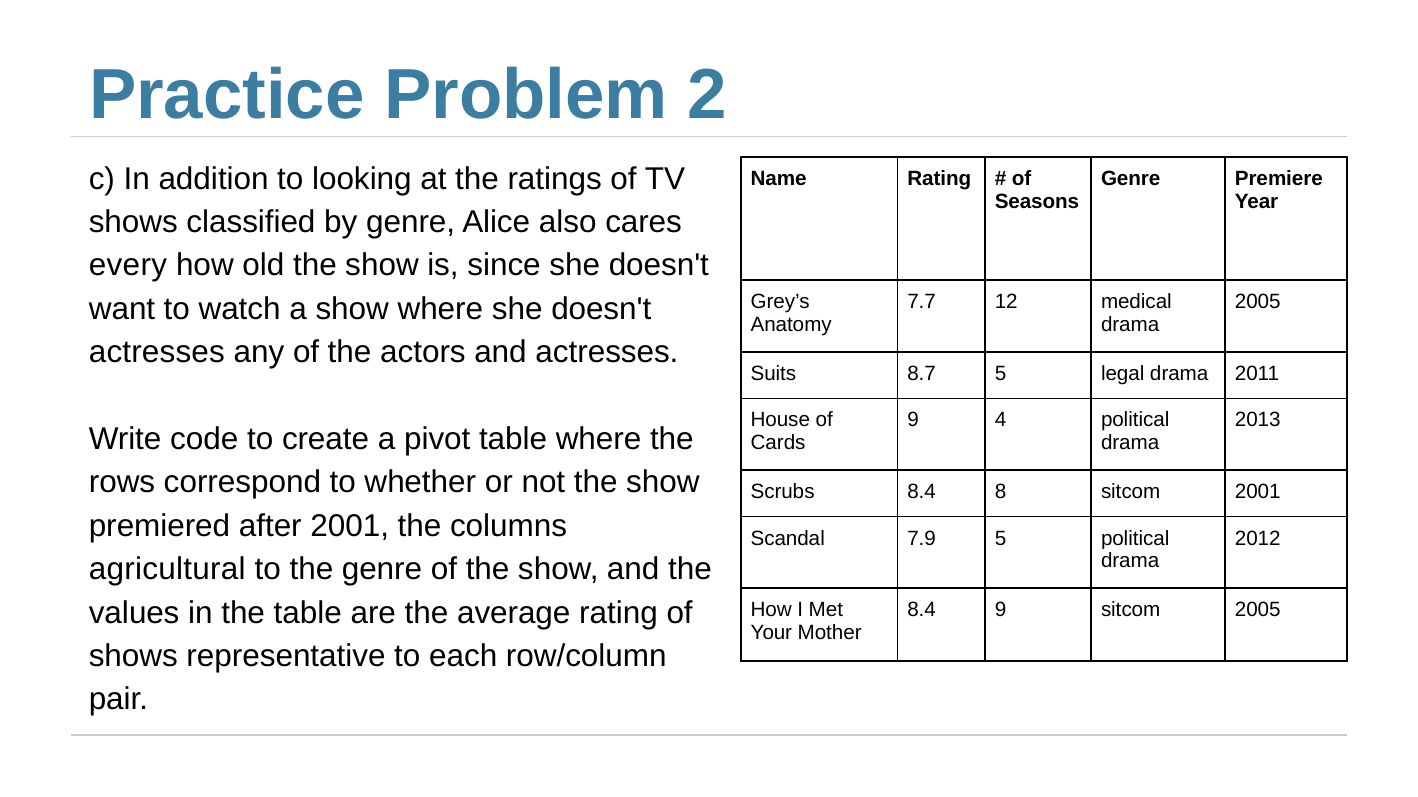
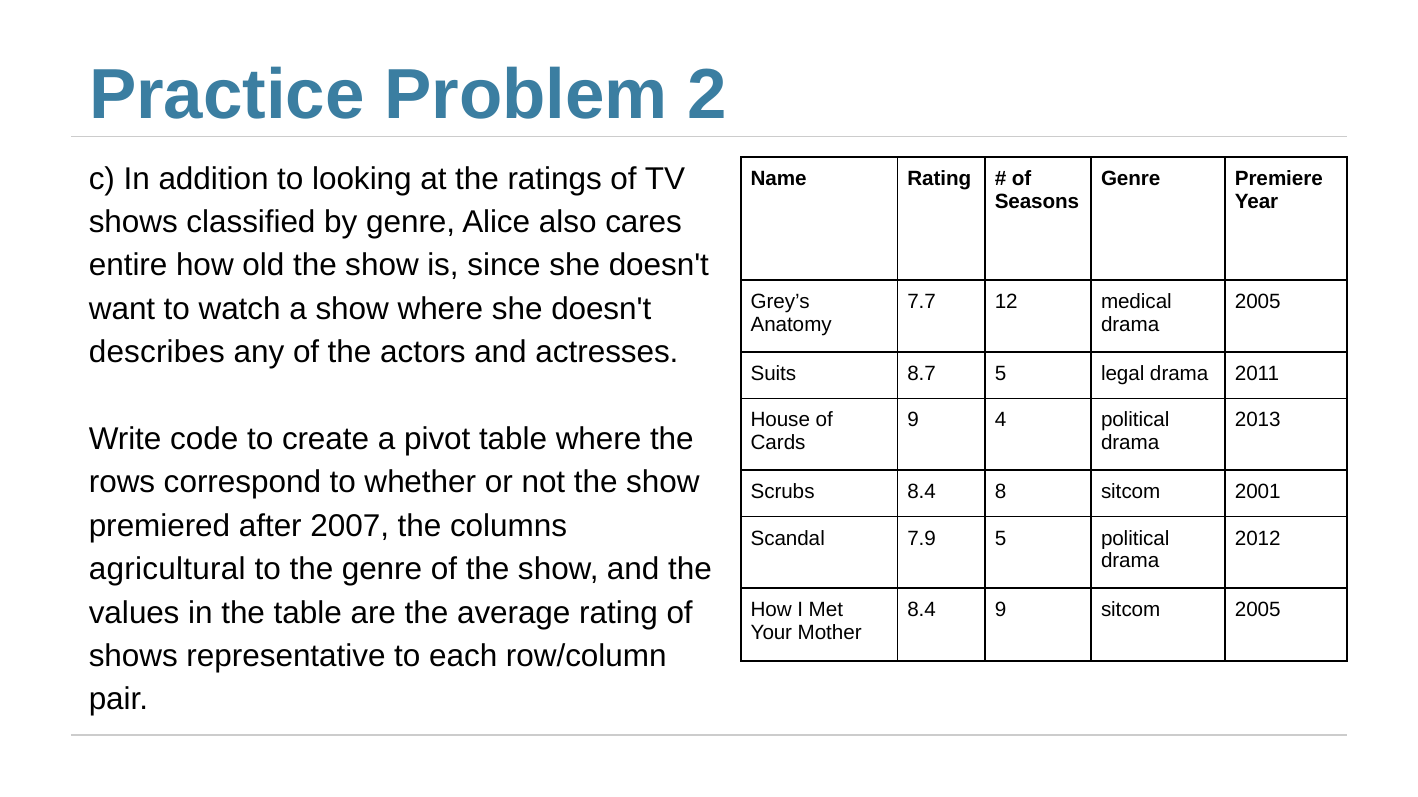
every: every -> entire (128, 266)
actresses: actresses -> describes (157, 353)
after 2001: 2001 -> 2007 (350, 526)
